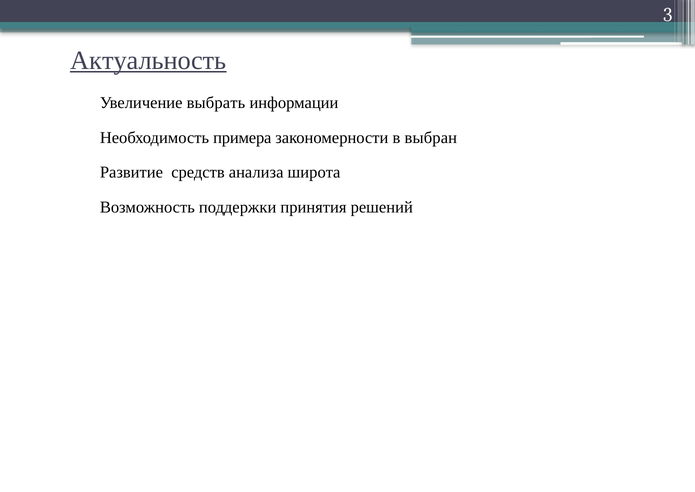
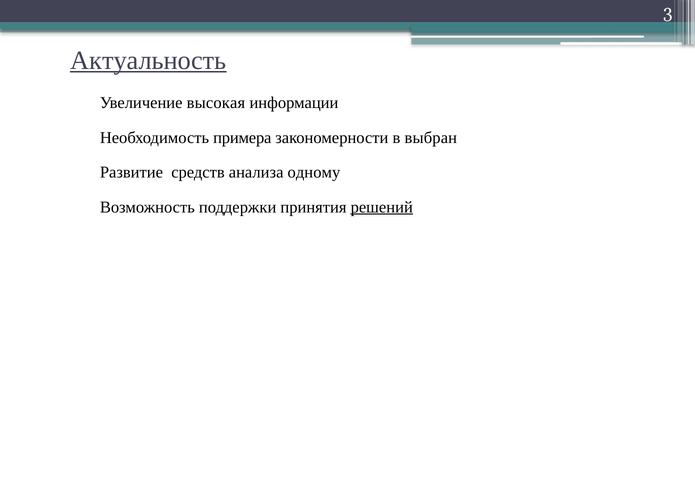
выбрать: выбрать -> высокая (216, 103)
широта: широта -> одному (314, 172)
решений underline: none -> present (382, 207)
